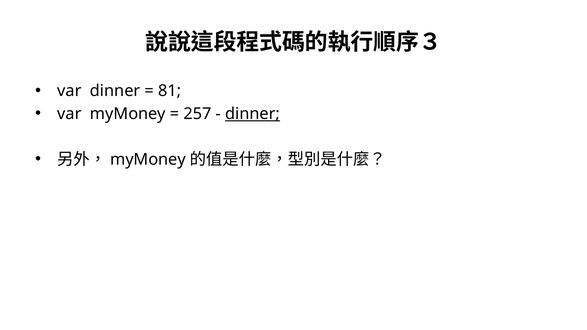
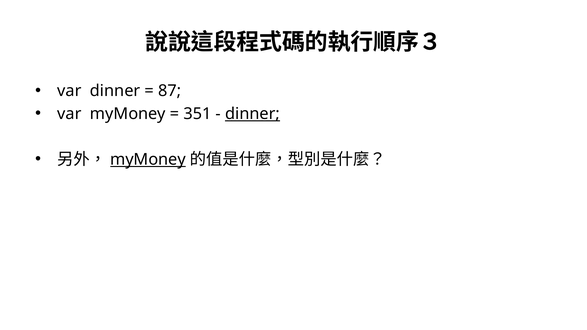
81: 81 -> 87 (170, 91)
257: 257 -> 351 (197, 114)
myMoney underline: none -> present (148, 160)
